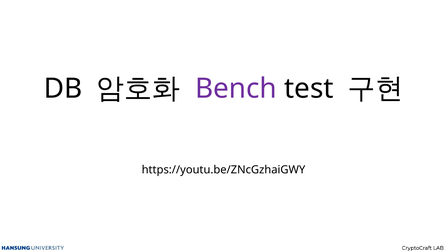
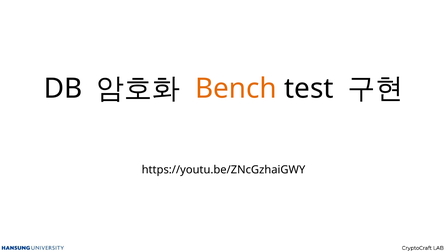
Bench colour: purple -> orange (236, 88)
